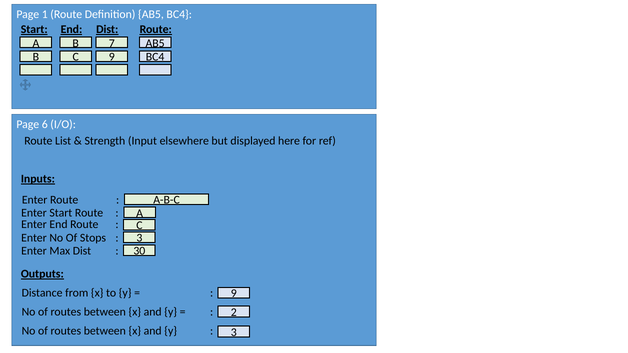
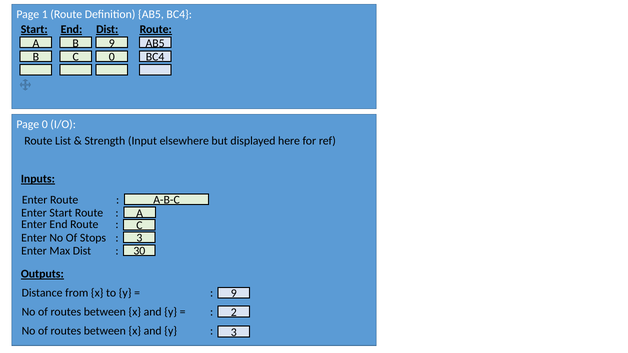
B 7: 7 -> 9 (112, 43)
C 9: 9 -> 0 (112, 57)
Page 6: 6 -> 0 (45, 125)
